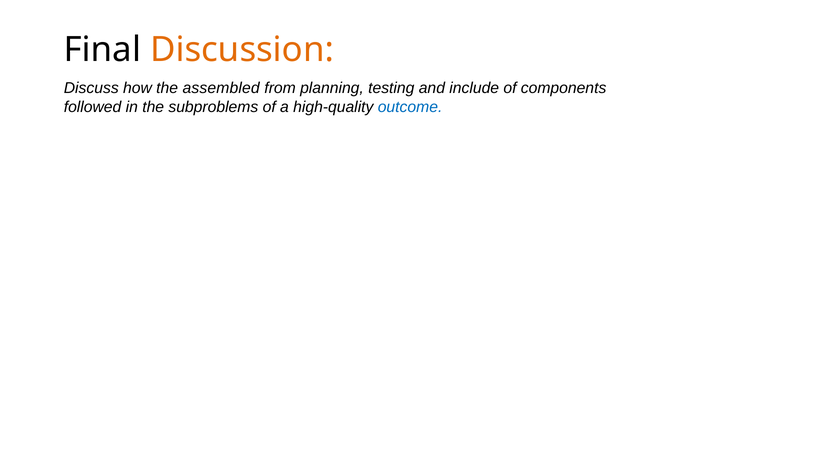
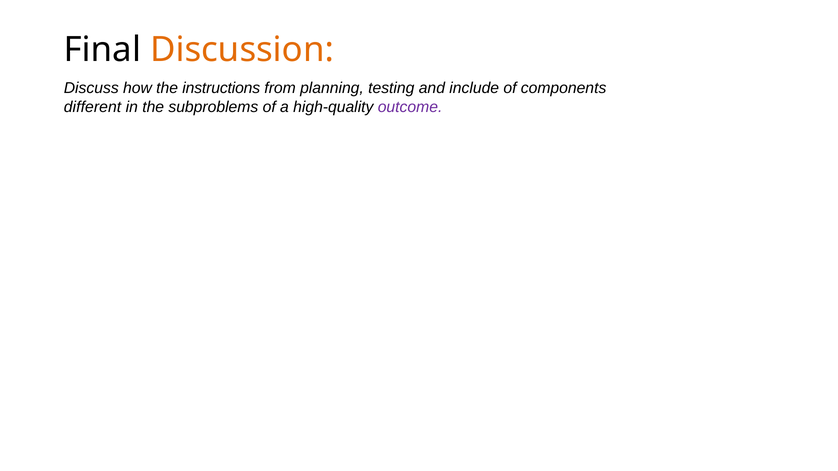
assembled: assembled -> instructions (221, 88)
followed: followed -> different (92, 107)
outcome colour: blue -> purple (410, 107)
